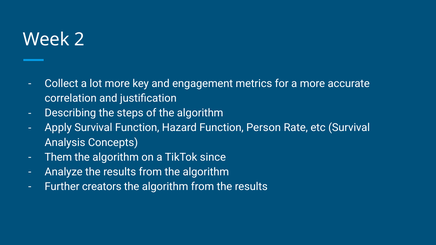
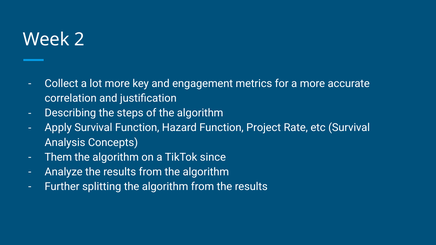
Person: Person -> Project (264, 128)
creators: creators -> splitting (102, 187)
